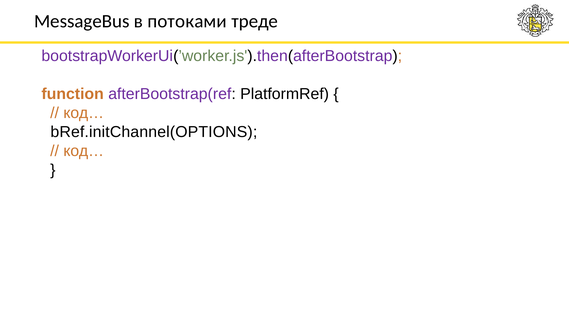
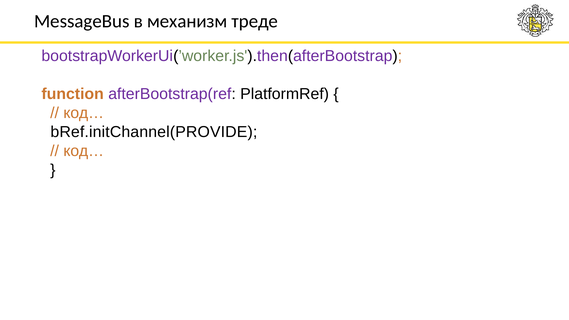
потоками: потоками -> механизм (187, 21)
bRef.initChannel(OPTIONS: bRef.initChannel(OPTIONS -> bRef.initChannel(PROVIDE (154, 132)
